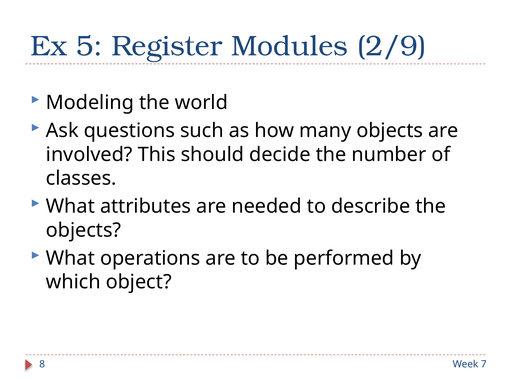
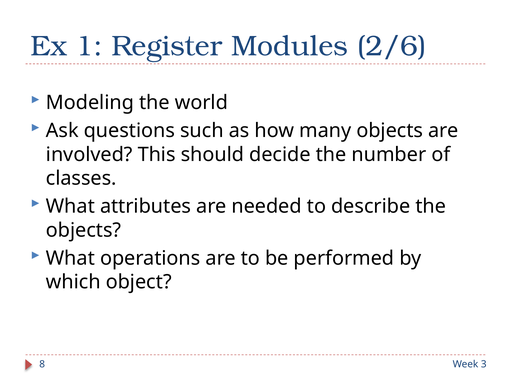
5: 5 -> 1 (89, 46)
2/9: 2/9 -> 2/6 (392, 46)
7: 7 -> 3 (484, 364)
